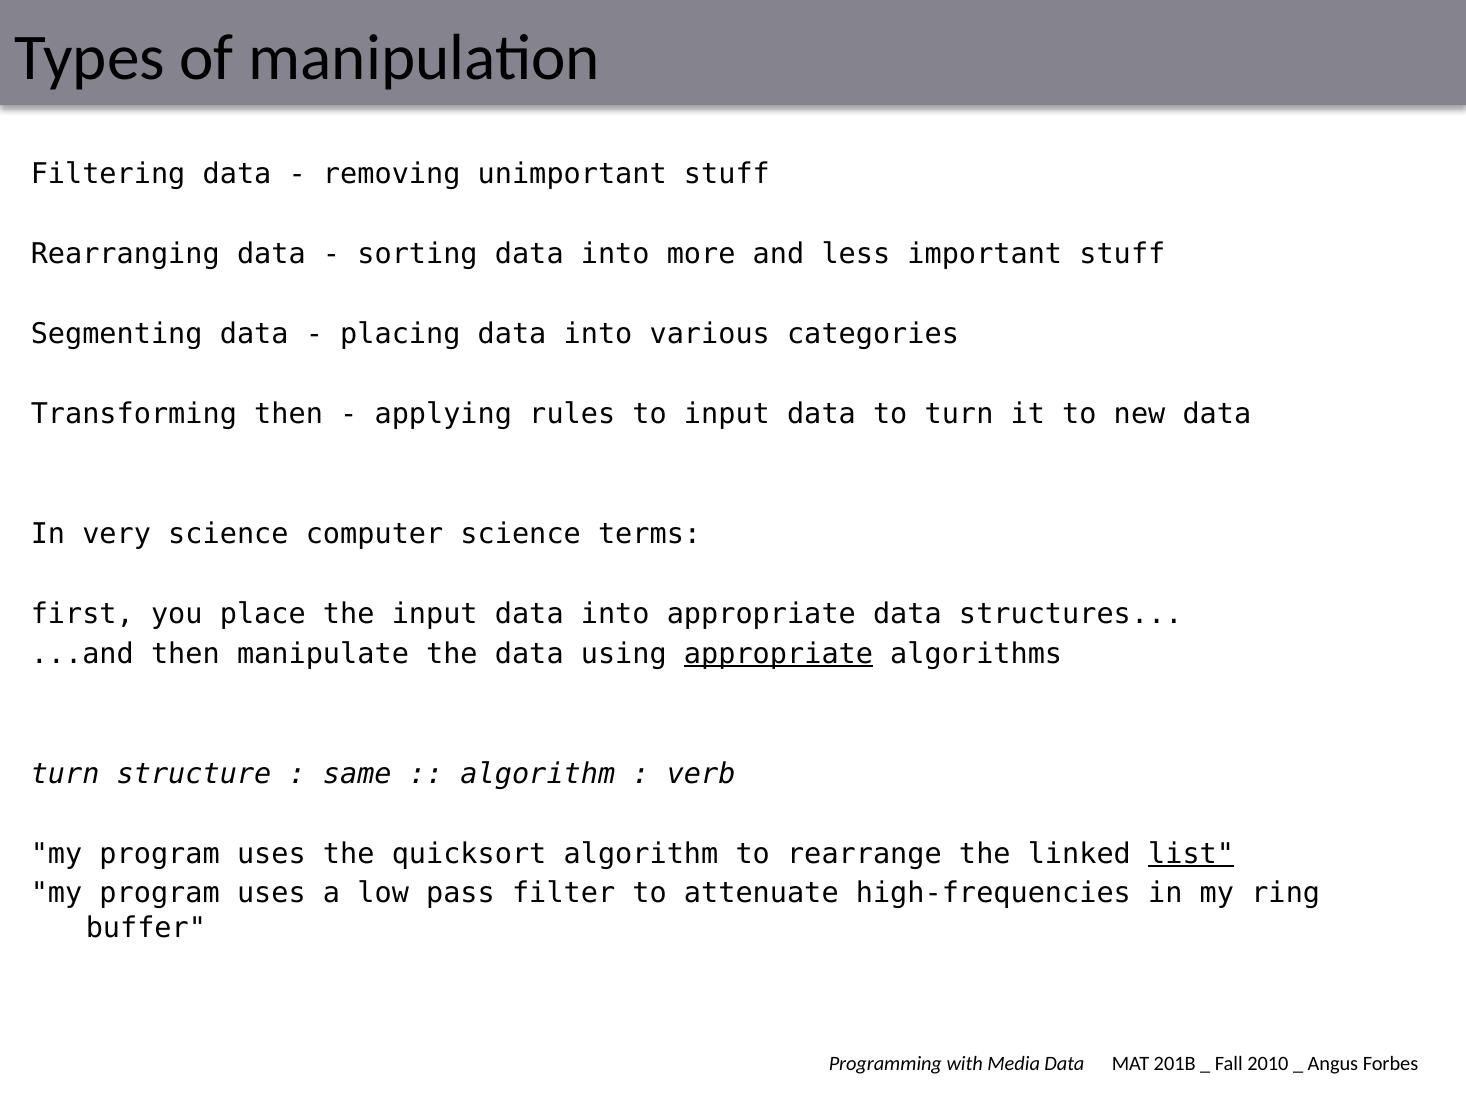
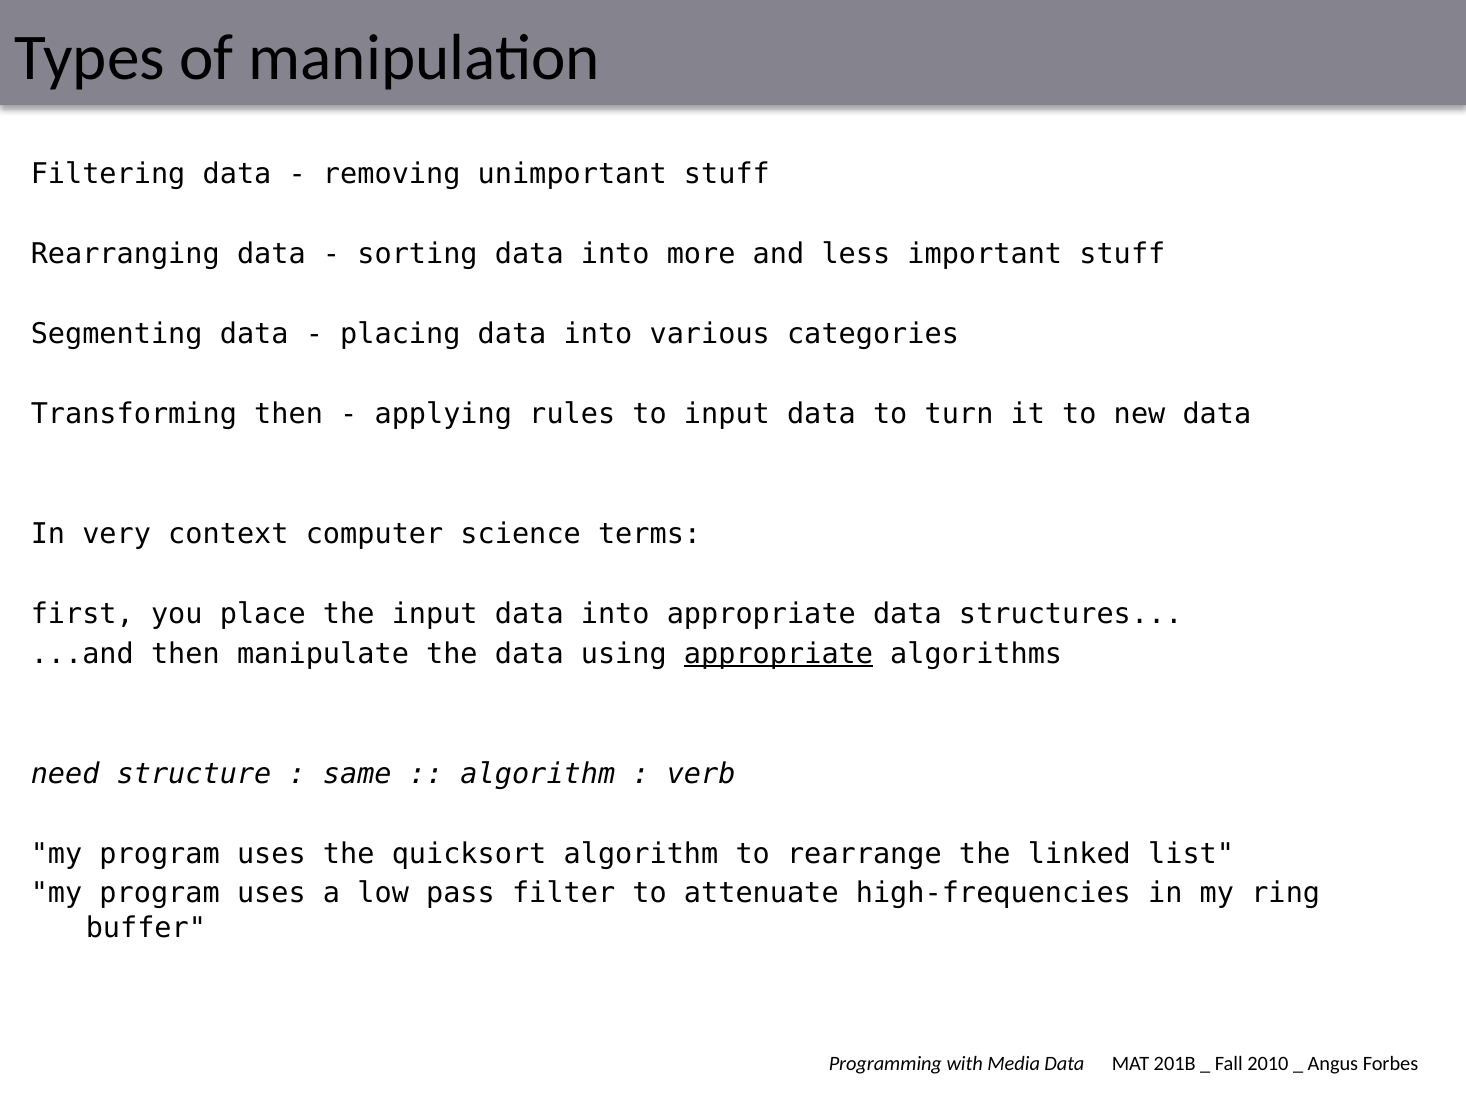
very science: science -> context (228, 534)
turn: turn -> need (65, 773)
list underline: present -> none (1191, 853)
